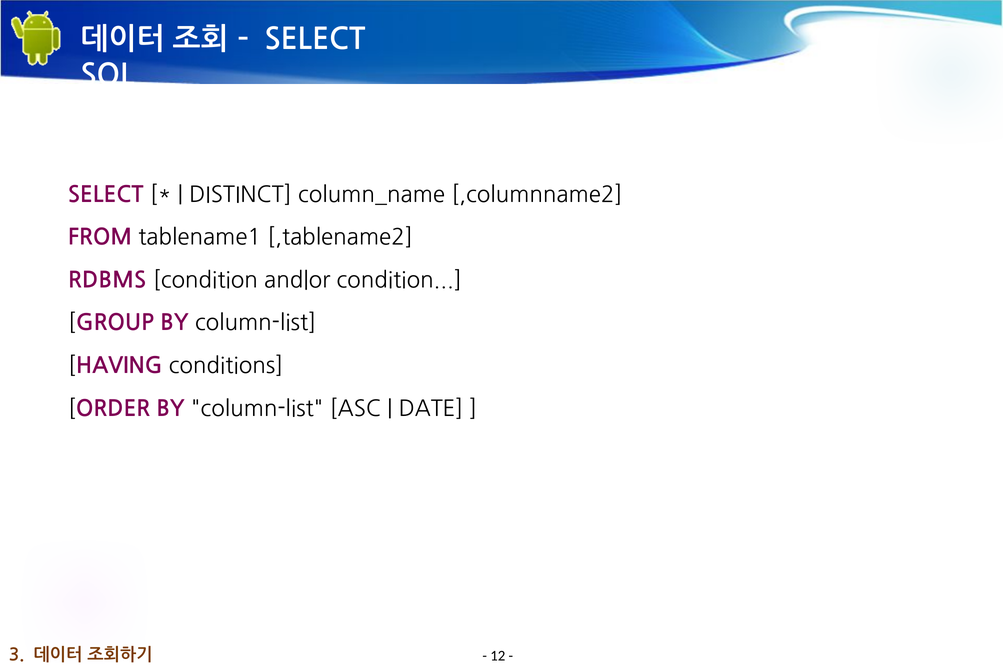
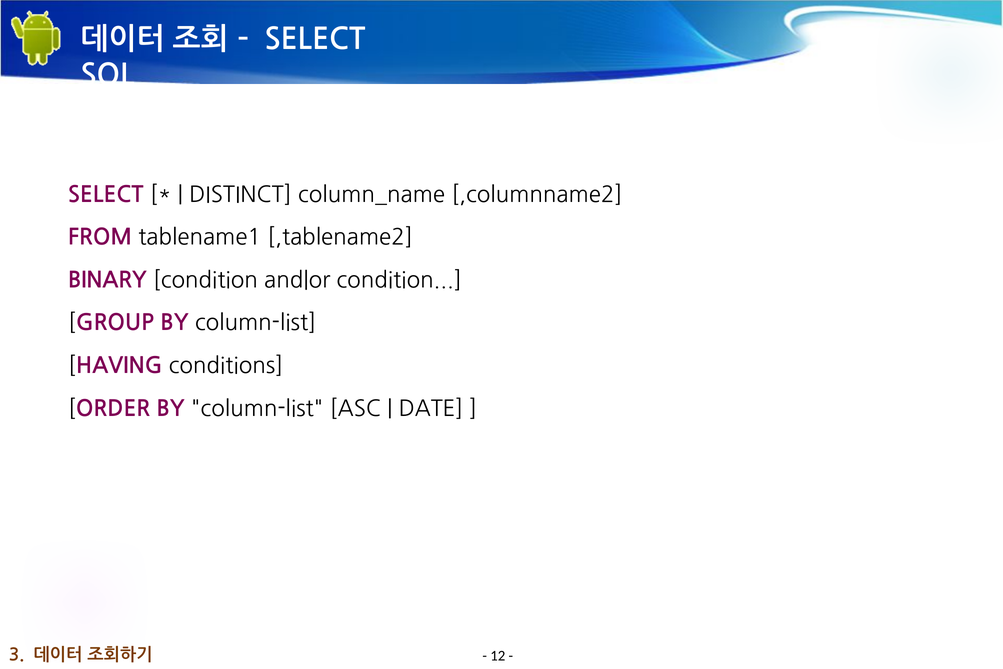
RDBMS: RDBMS -> BINARY (107, 280)
